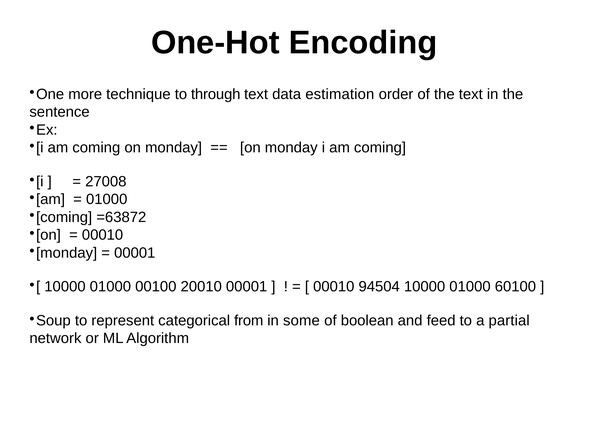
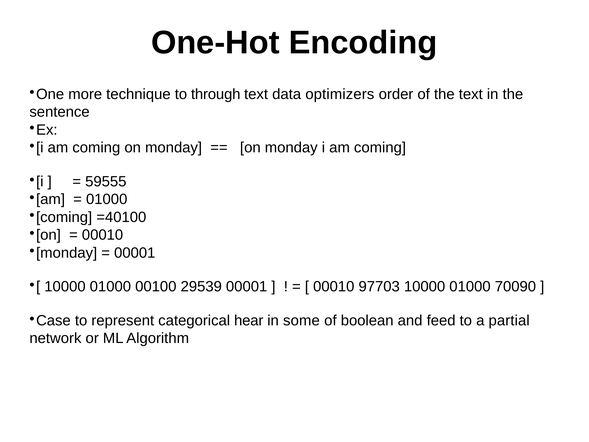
estimation: estimation -> optimizers (340, 94)
27008: 27008 -> 59555 (106, 181)
=63872: =63872 -> =40100 (121, 217)
20010: 20010 -> 29539 (201, 286)
94504: 94504 -> 97703 (379, 286)
60100: 60100 -> 70090 (515, 286)
Soup: Soup -> Case (53, 320)
from: from -> hear (249, 320)
